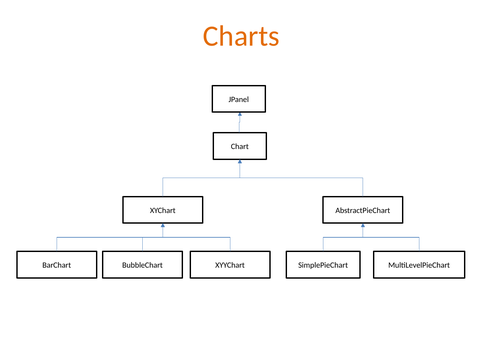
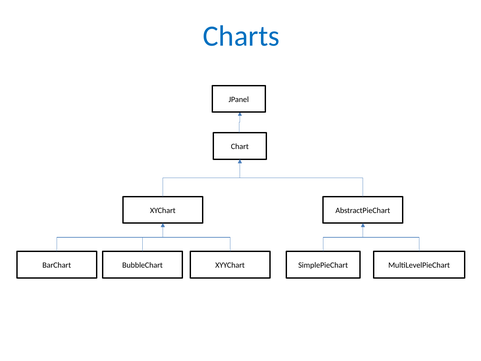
Charts colour: orange -> blue (241, 36)
